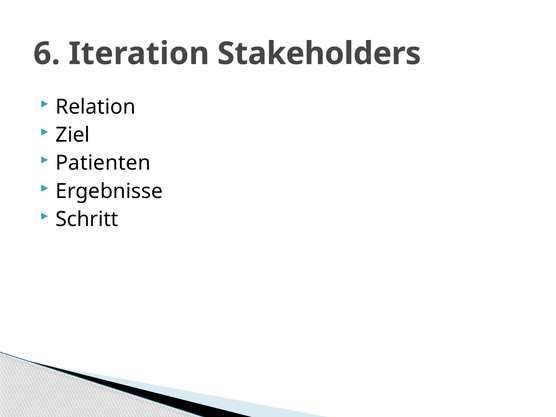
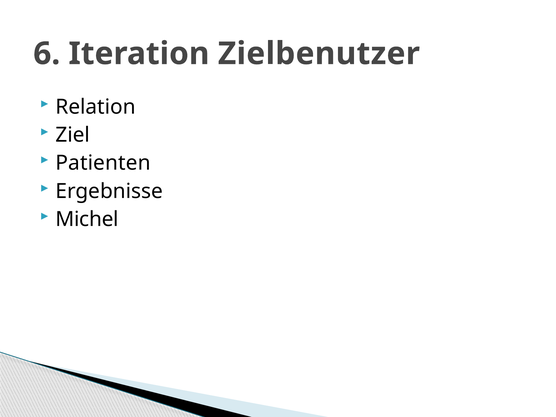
Stakeholders: Stakeholders -> Zielbenutzer (319, 54)
Schritt: Schritt -> Michel (87, 219)
